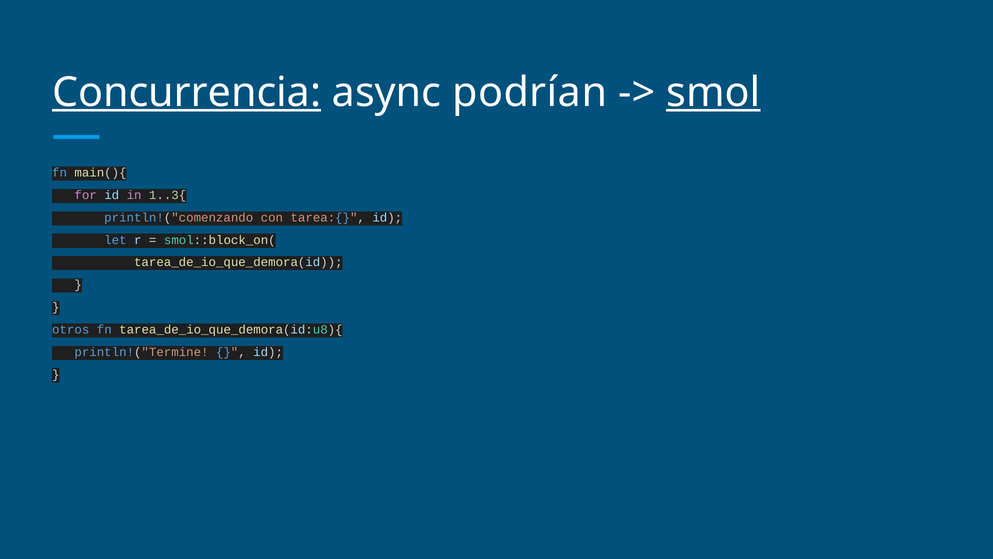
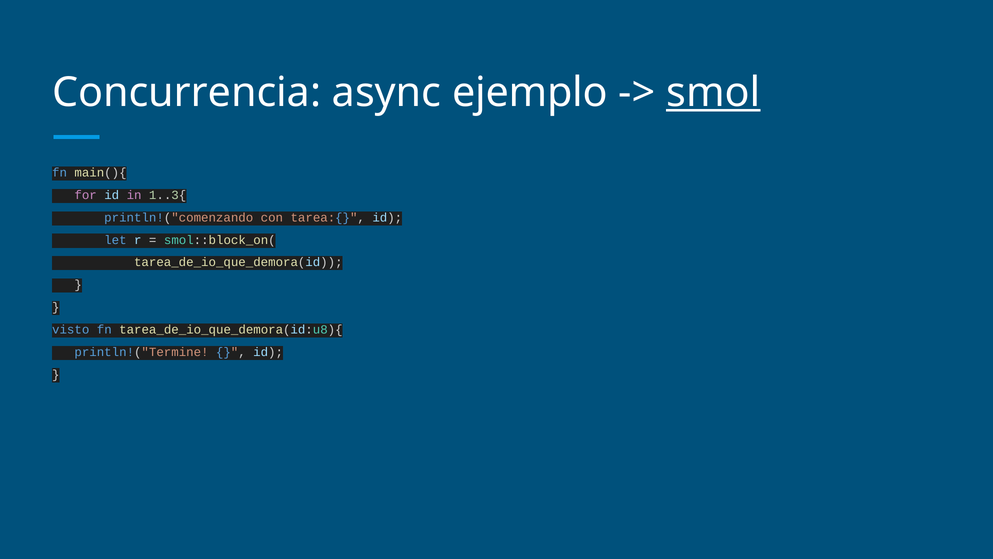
Concurrencia underline: present -> none (187, 92)
podrían: podrían -> ejemplo (530, 92)
otros: otros -> visto (71, 329)
